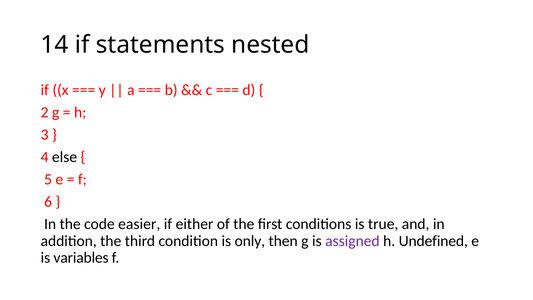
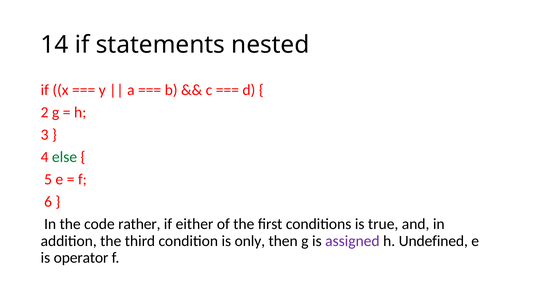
else colour: black -> green (65, 157)
easier: easier -> rather (139, 224)
variables: variables -> operator (81, 258)
